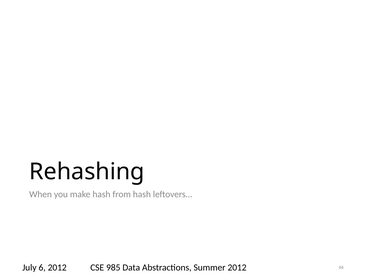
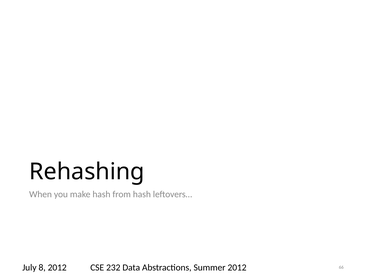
6: 6 -> 8 (42, 267)
985: 985 -> 232 (113, 267)
